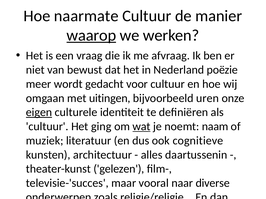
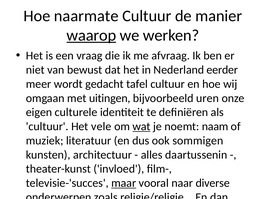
poëzie: poëzie -> eerder (222, 70)
gedacht voor: voor -> tafel (137, 84)
eigen underline: present -> none (39, 113)
ging: ging -> vele (101, 127)
cognitieve: cognitieve -> sommigen (198, 141)
gelezen: gelezen -> invloed (119, 169)
maar underline: none -> present (124, 184)
